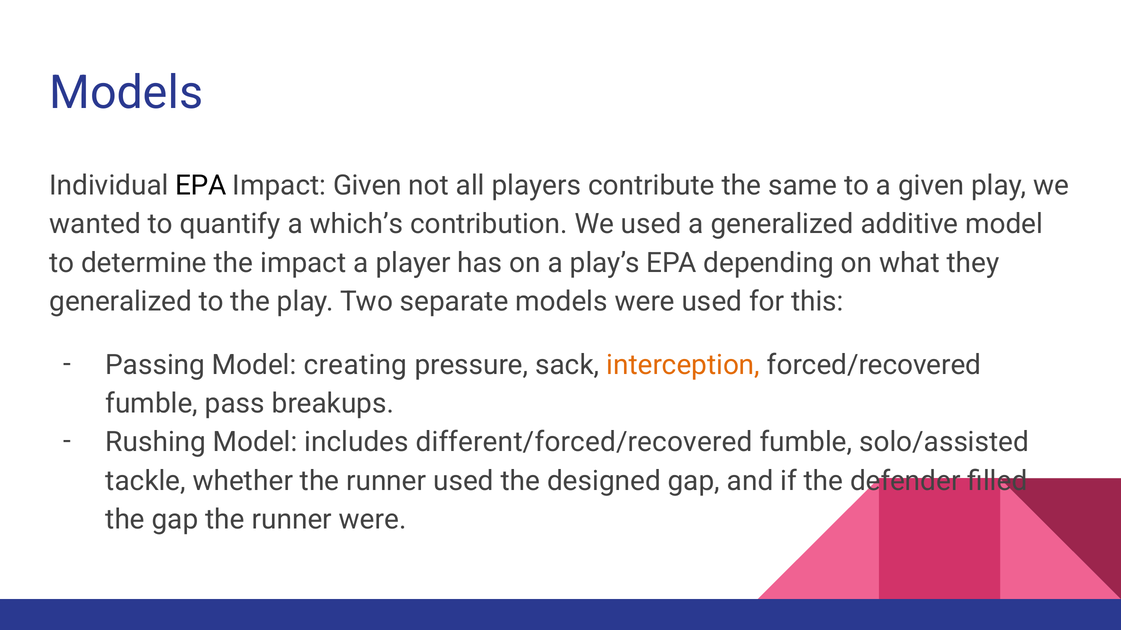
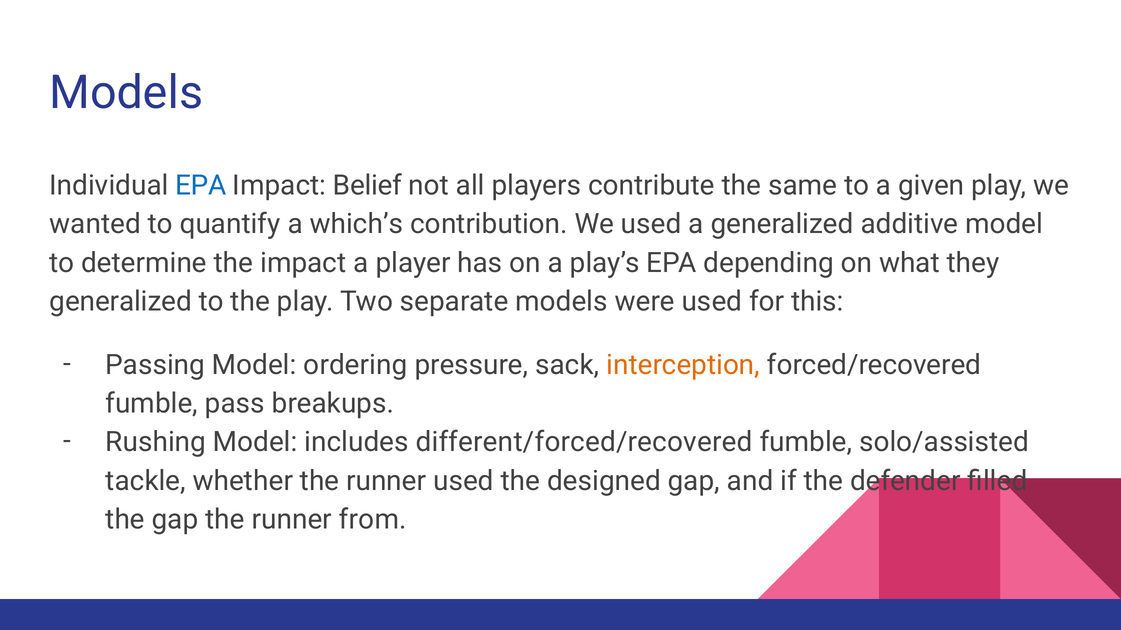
EPA colour: black -> blue (201, 186)
Impact Given: Given -> Belief (367, 186)
creating: creating -> ordering (356, 365)
runner were: were -> from (373, 520)
